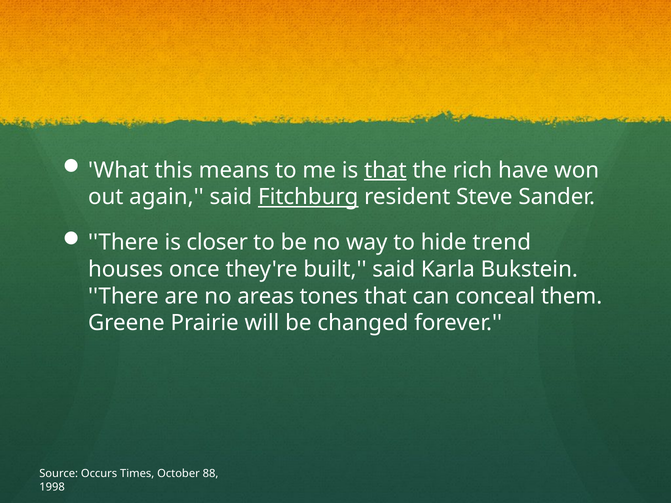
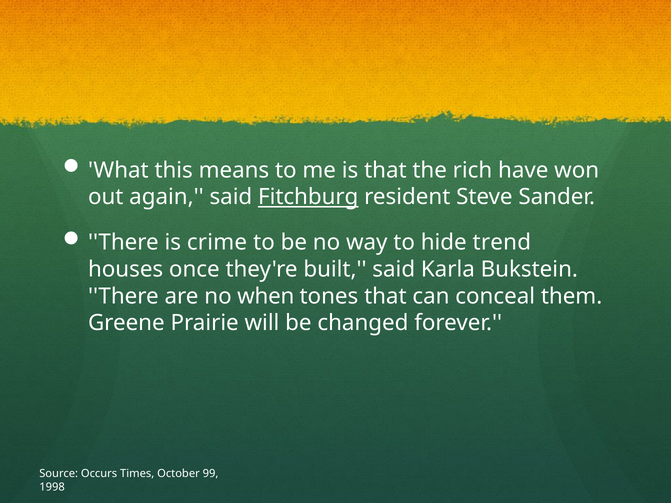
that underline: present -> none (385, 170)
closer: closer -> crime (217, 243)
areas: areas -> when (266, 296)
88: 88 -> 99 (211, 474)
